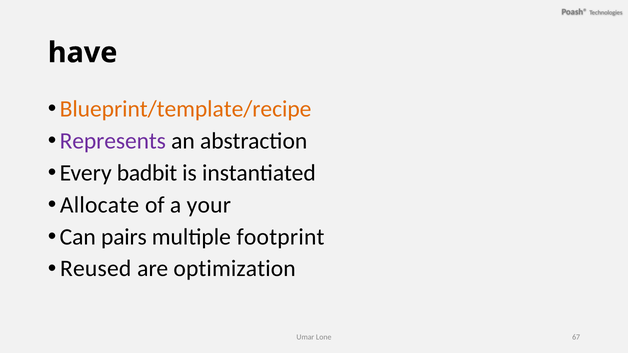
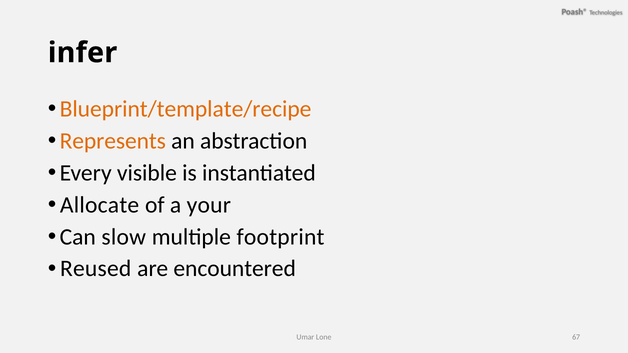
have: have -> infer (83, 53)
Represents colour: purple -> orange (113, 141)
badbit: badbit -> visible (147, 173)
pairs: pairs -> slow (124, 237)
optimization: optimization -> encountered (235, 269)
